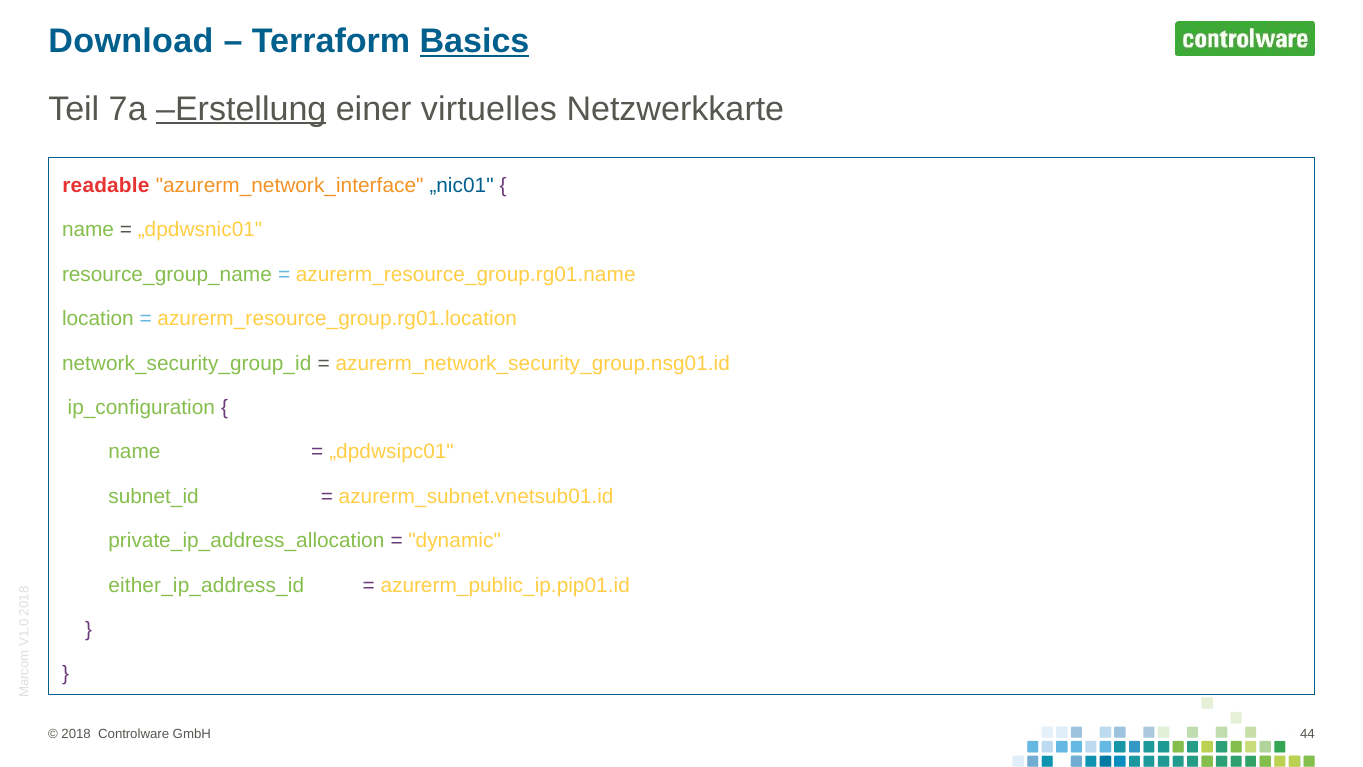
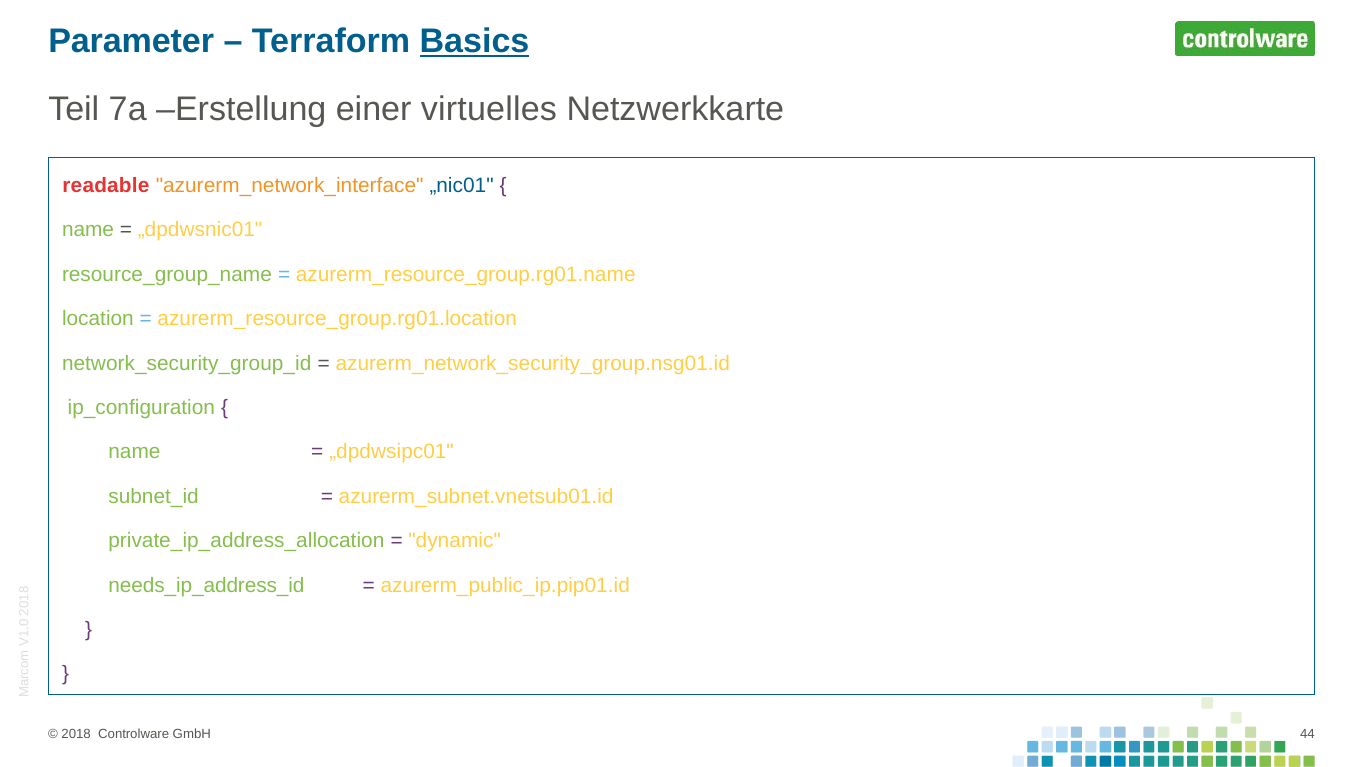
Download: Download -> Parameter (131, 41)
Erstellung underline: present -> none (241, 109)
either_ip_address_id: either_ip_address_id -> needs_ip_address_id (206, 585)
